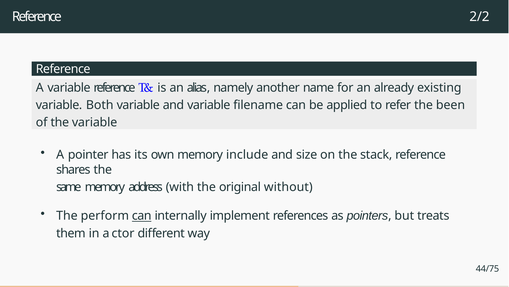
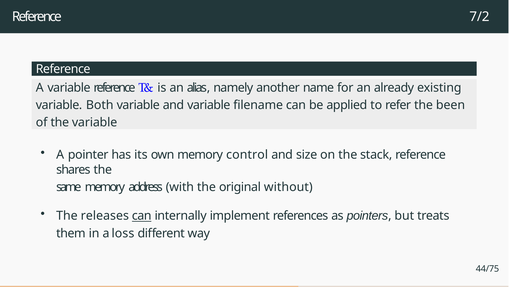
2/2: 2/2 -> 7/2 (479, 17)
include: include -> control (247, 154)
perform: perform -> releases (105, 215)
ctor: ctor -> loss (123, 233)
